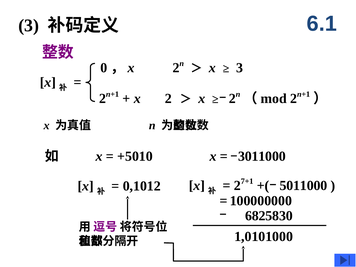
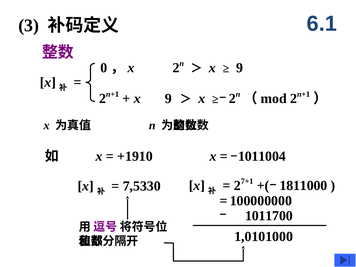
3: 3 -> 9 (240, 68)
2: 2 -> 9 (168, 99)
3011000: 3011000 -> 1011004 (262, 156)
+5010: +5010 -> +1910 (135, 156)
5011000: 5011000 -> 1811000 (303, 186)
0,1012: 0,1012 -> 7,5330 (142, 186)
6825830: 6825830 -> 1011700 (269, 216)
